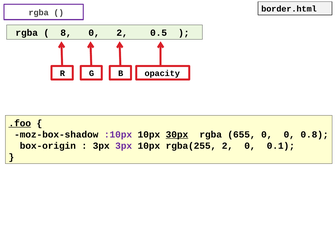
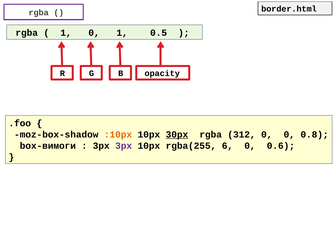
8: 8 -> 1 (66, 33)
0 2: 2 -> 1 (122, 33)
.foo underline: present -> none (20, 123)
:10px colour: purple -> orange (118, 135)
655: 655 -> 312 (242, 135)
box-origin: box-origin -> box-вимоги (48, 146)
rgba(255 2: 2 -> 6 (227, 146)
0.1: 0.1 -> 0.6 (281, 146)
